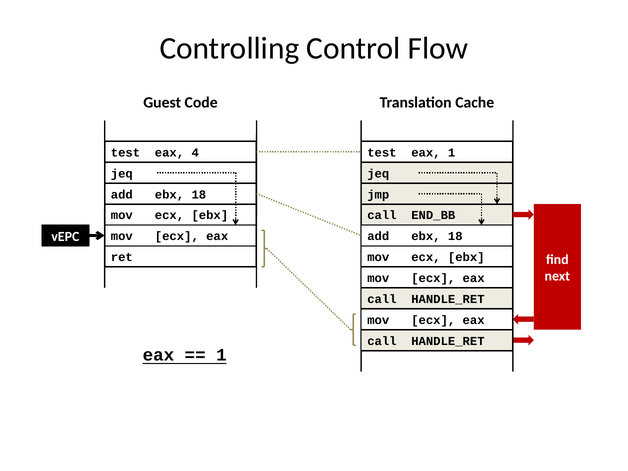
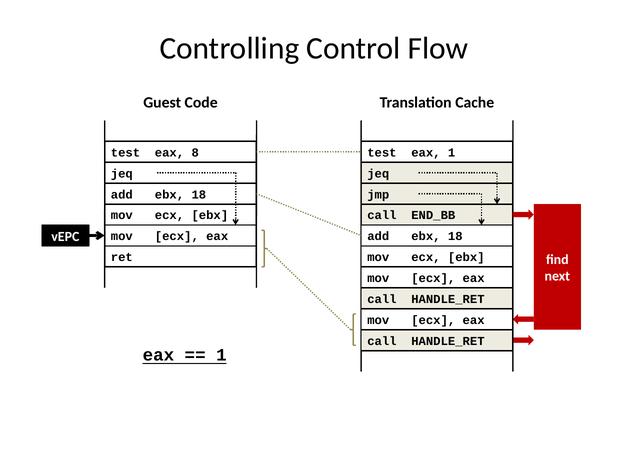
4: 4 -> 8 (195, 153)
